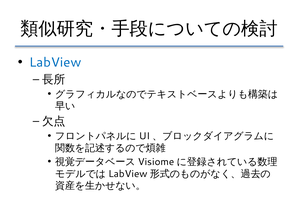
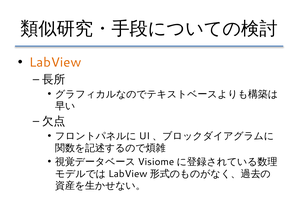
LabView colour: blue -> orange (55, 63)
